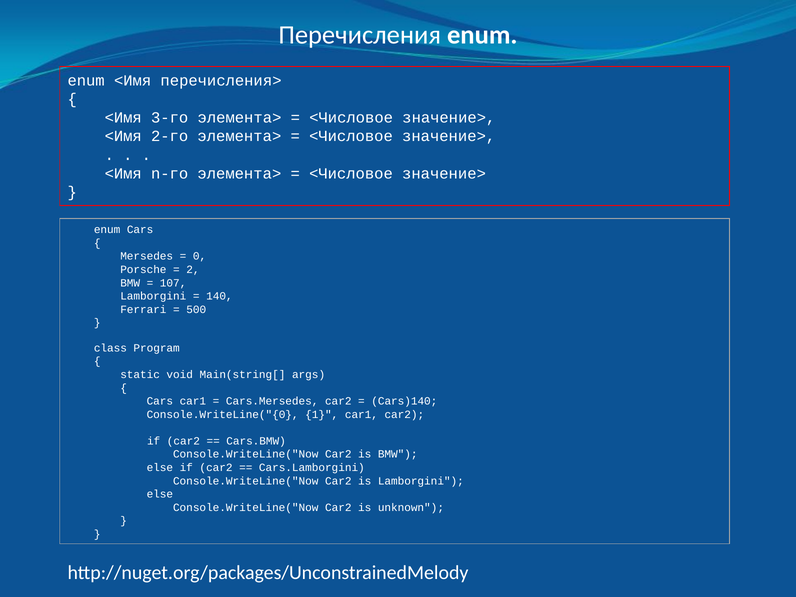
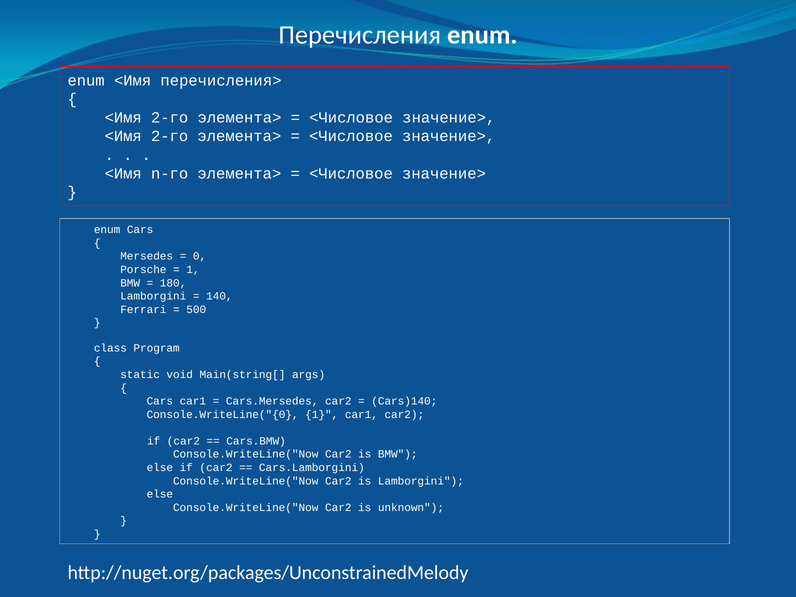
3-го: 3-го -> 2-го (170, 118)
2: 2 -> 1 (193, 270)
107: 107 -> 180 (173, 283)
